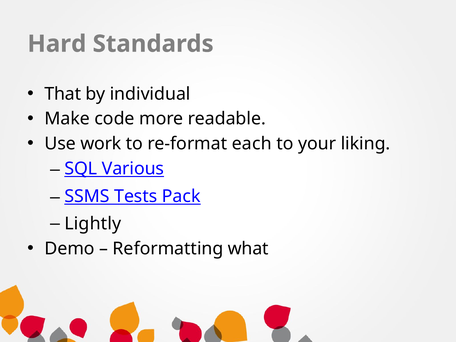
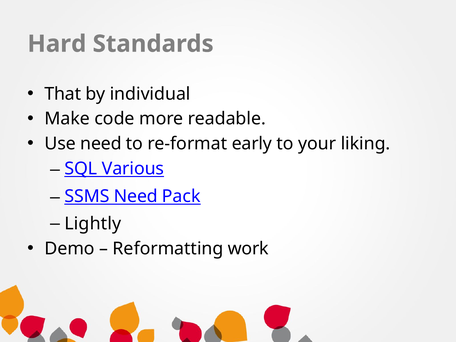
Use work: work -> need (101, 144)
each: each -> early (252, 144)
SSMS Tests: Tests -> Need (136, 196)
what: what -> work (248, 249)
